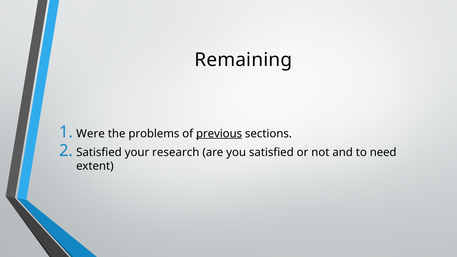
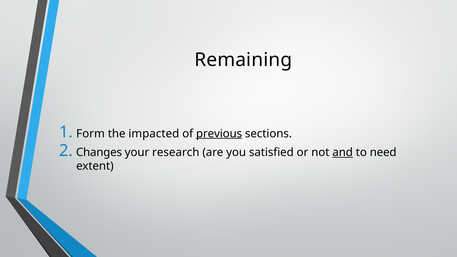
Were: Were -> Form (91, 134)
problems: problems -> impacted (154, 134)
Satisfied: Satisfied -> Changes (99, 152)
and underline: none -> present (343, 152)
